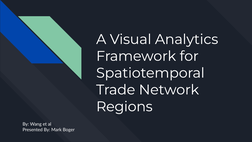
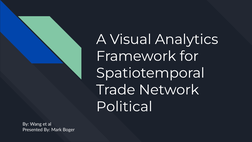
Regions: Regions -> Political (124, 106)
